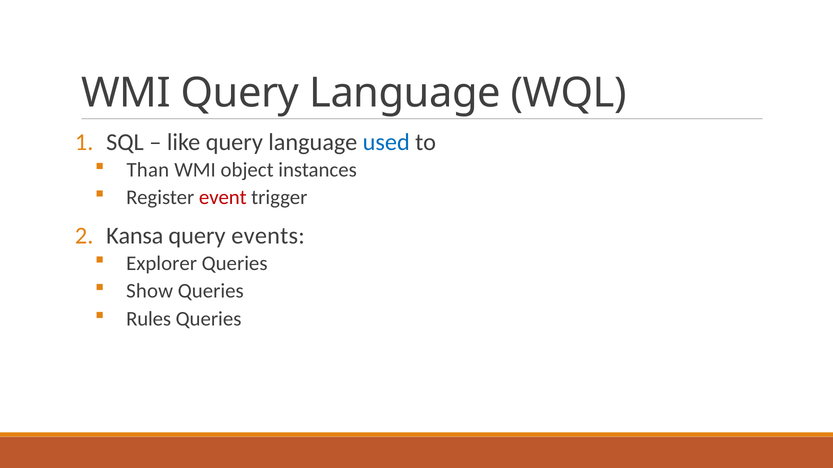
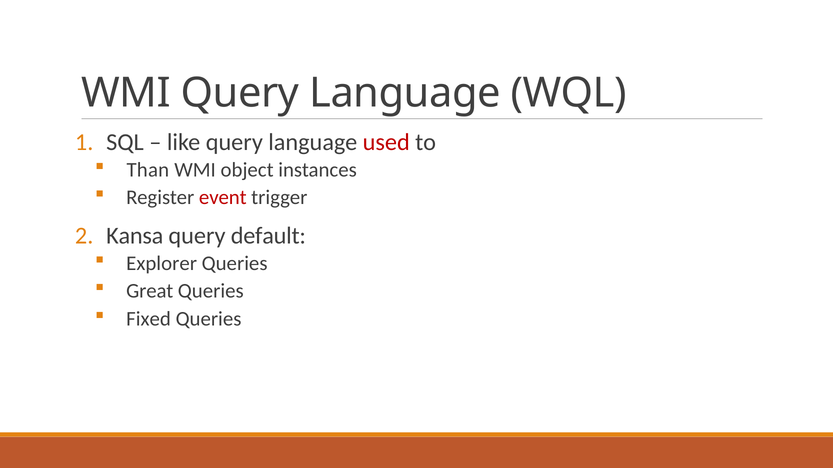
used colour: blue -> red (386, 142)
events: events -> default (268, 236)
Show: Show -> Great (150, 291)
Rules: Rules -> Fixed (149, 319)
